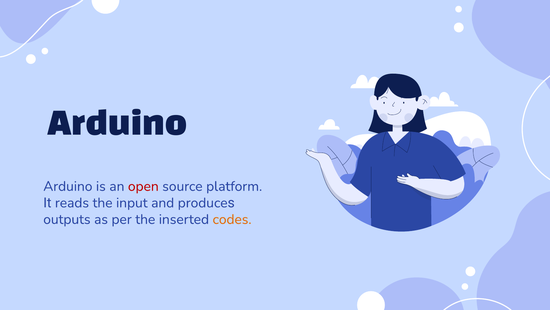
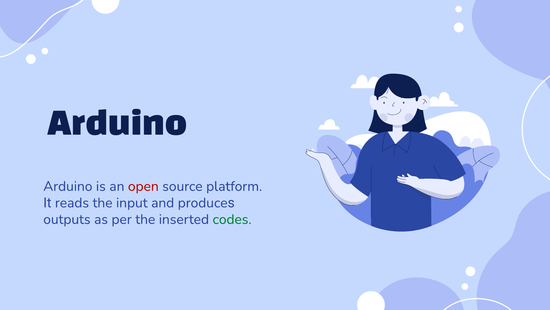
codes colour: orange -> green (232, 219)
